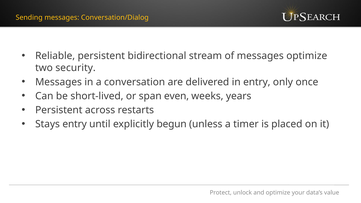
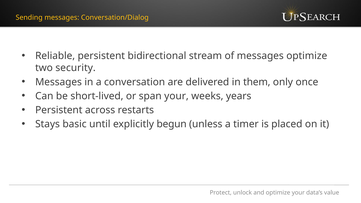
in entry: entry -> them (257, 82)
span even: even -> your (176, 96)
Stays entry: entry -> basic (75, 124)
